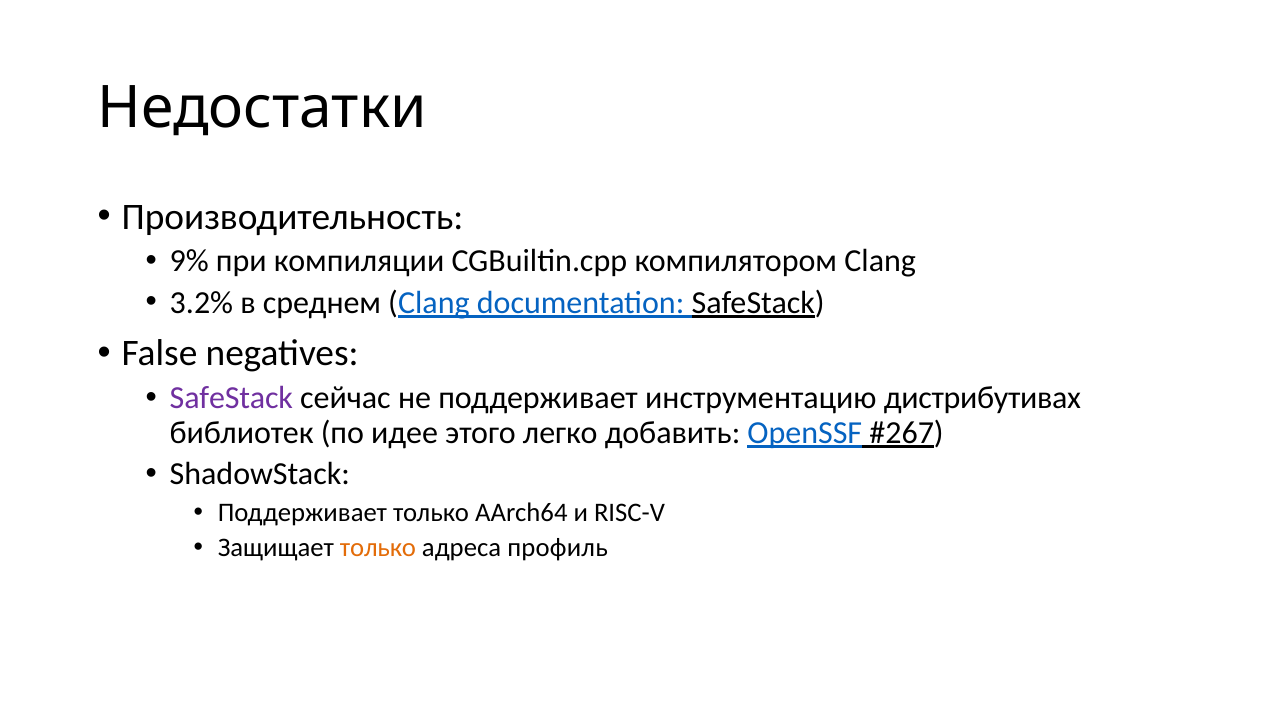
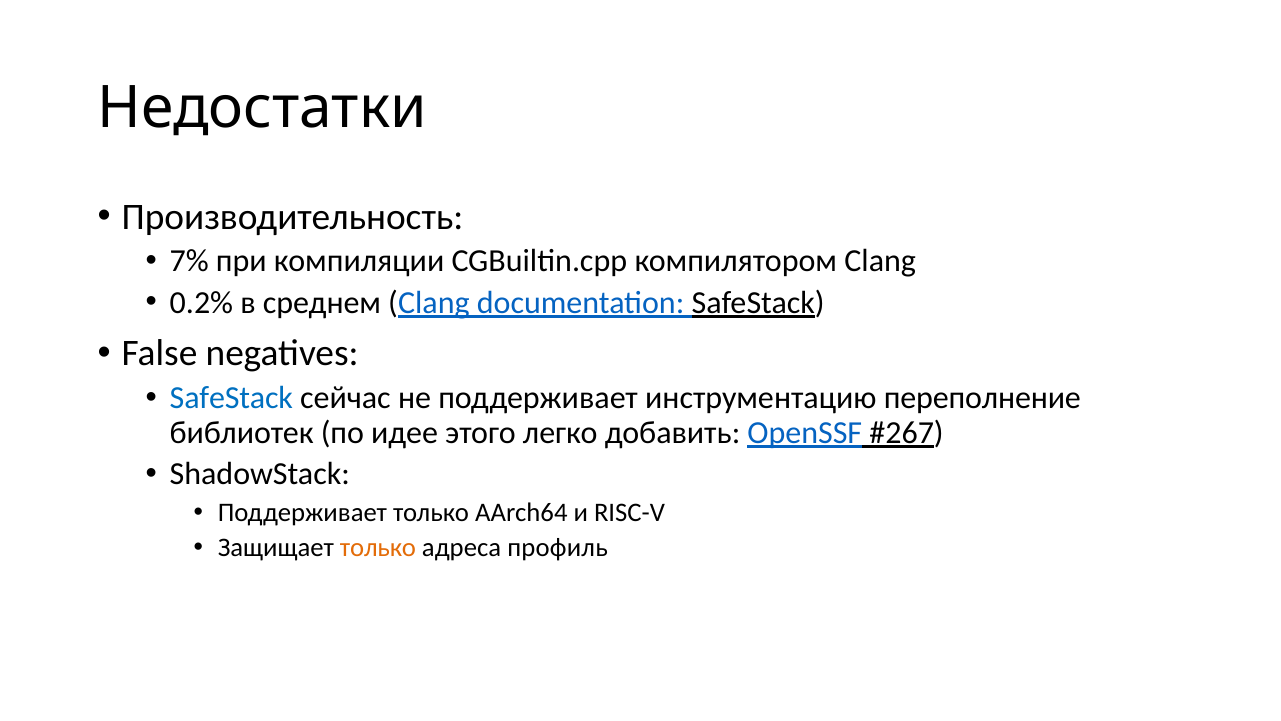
9%: 9% -> 7% (189, 261)
3.2%: 3.2% -> 0.2% (201, 302)
SafeStack colour: purple -> blue (231, 398)
дистрибутивах: дистрибутивах -> переполнение (982, 398)
